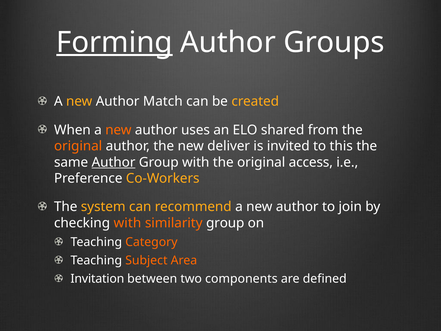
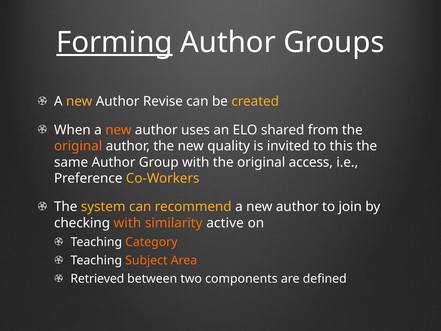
Match: Match -> Revise (163, 101)
deliver: deliver -> quality (229, 146)
Author underline: present -> none (114, 162)
similarity group: group -> active (225, 223)
Invitation: Invitation -> Retrieved (97, 279)
